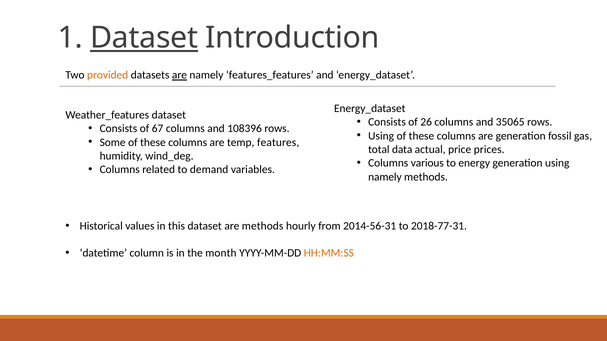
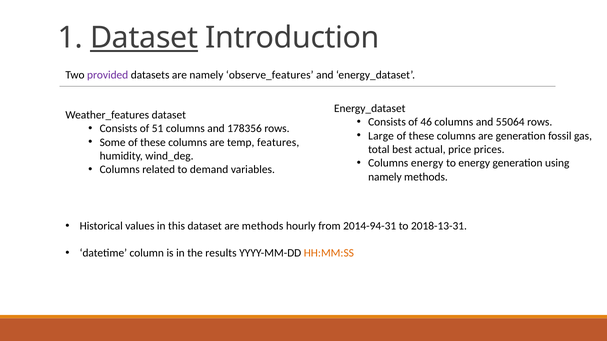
provided colour: orange -> purple (108, 75)
are underline: present -> none (179, 75)
features_features: features_features -> observe_features (270, 75)
26: 26 -> 46 (426, 122)
35065: 35065 -> 55064 (510, 122)
67: 67 -> 51 (158, 129)
108396: 108396 -> 178356 (245, 129)
Using: Using -> Large (381, 136)
data: data -> best (402, 150)
Columns various: various -> energy (427, 163)
2014-56-31: 2014-56-31 -> 2014-94-31 (370, 226)
2018-77-31: 2018-77-31 -> 2018-13-31 (439, 226)
month: month -> results (221, 254)
